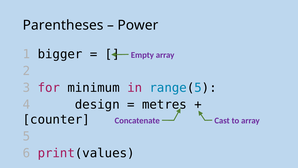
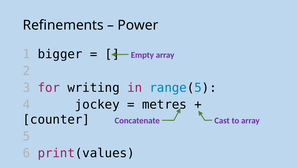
Parentheses: Parentheses -> Refinements (63, 25)
minimum: minimum -> writing (94, 88)
design: design -> jockey (97, 104)
